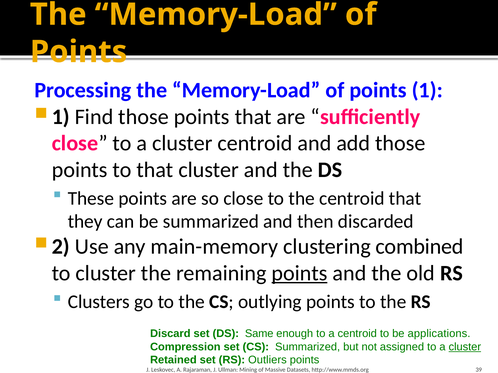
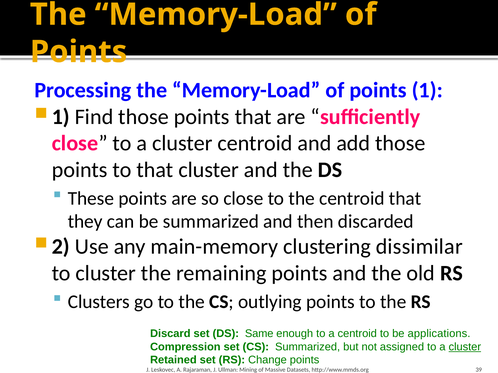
combined: combined -> dissimilar (419, 247)
points underline: present -> none (300, 274)
Outliers: Outliers -> Change (267, 360)
